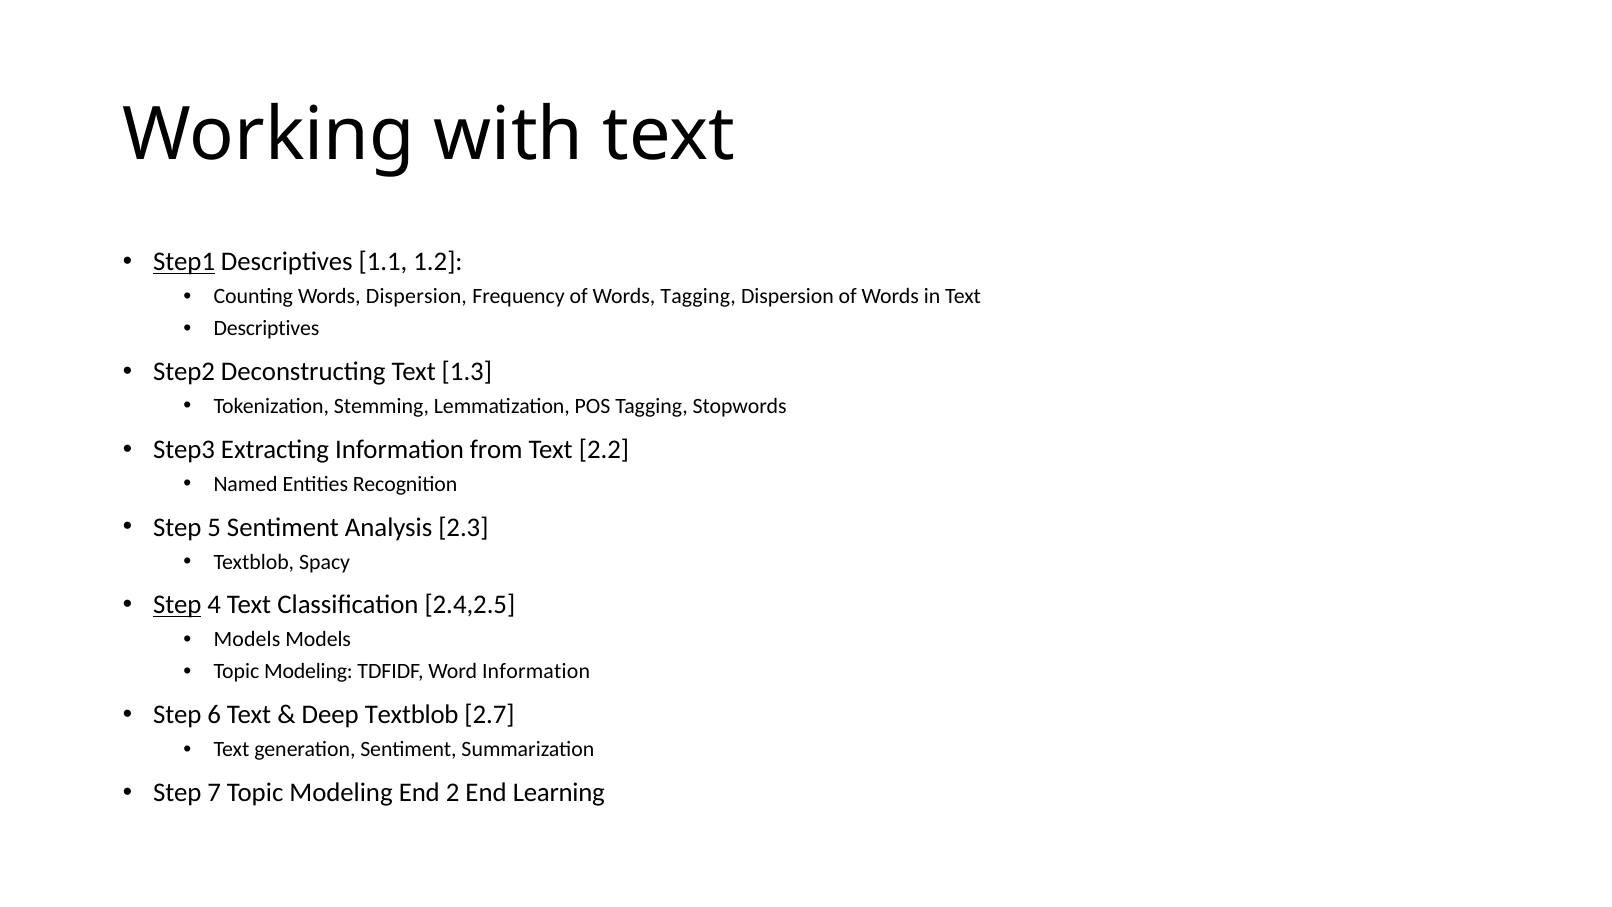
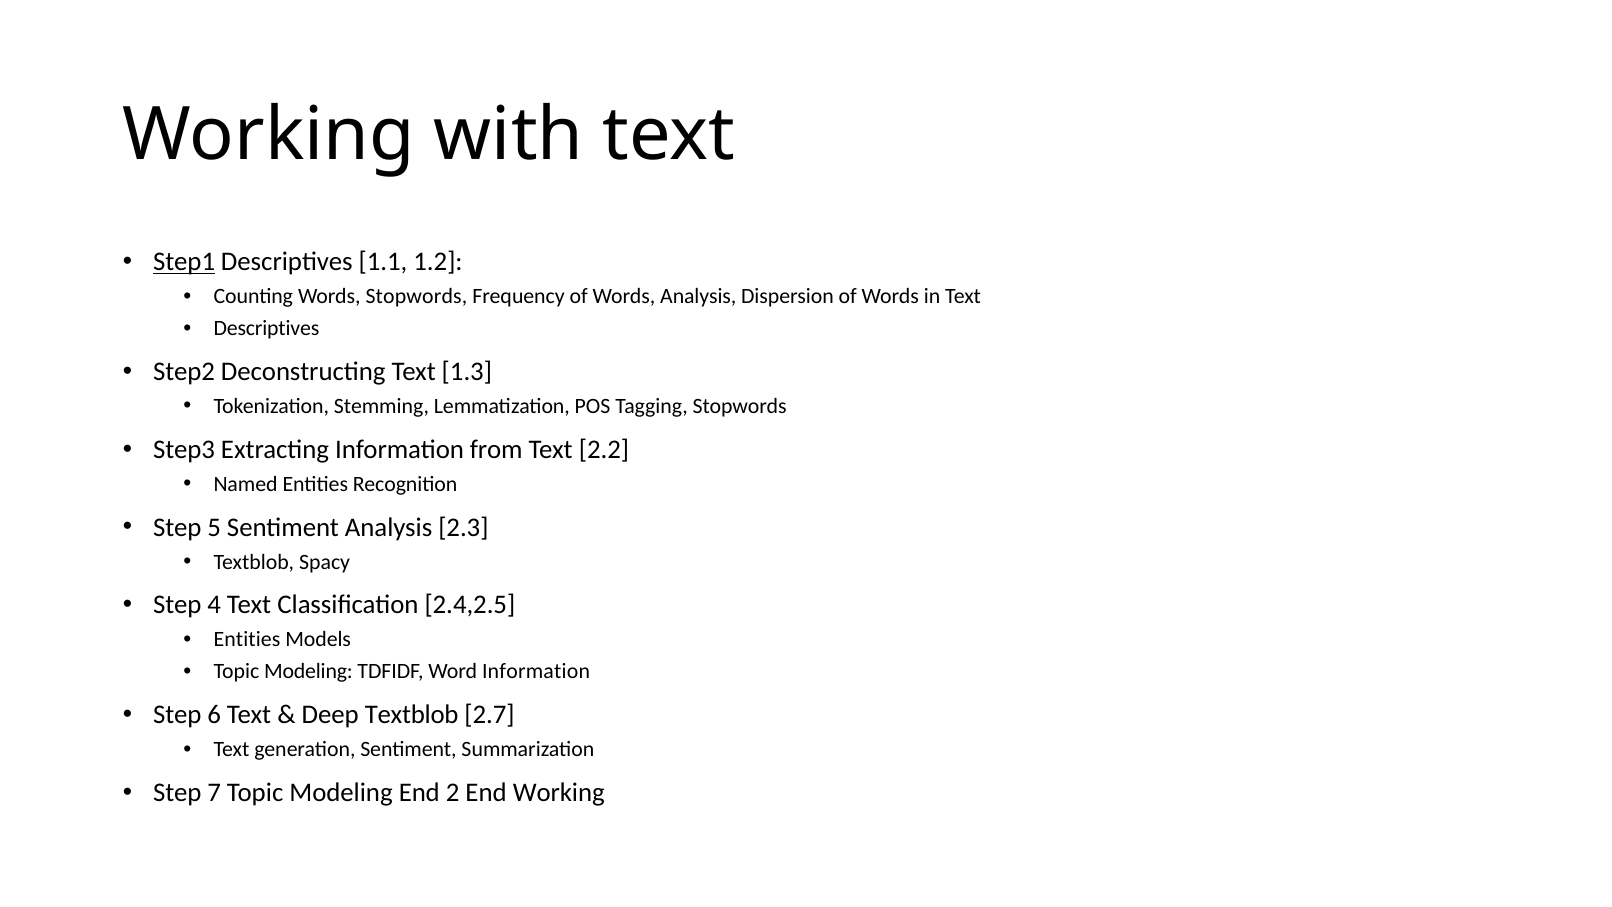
Words Dispersion: Dispersion -> Stopwords (416, 296)
Words Tagging: Tagging -> Analysis (698, 296)
Step underline: present -> none (177, 605)
Models: Models -> Entities (247, 640)
End Learning: Learning -> Working (559, 792)
